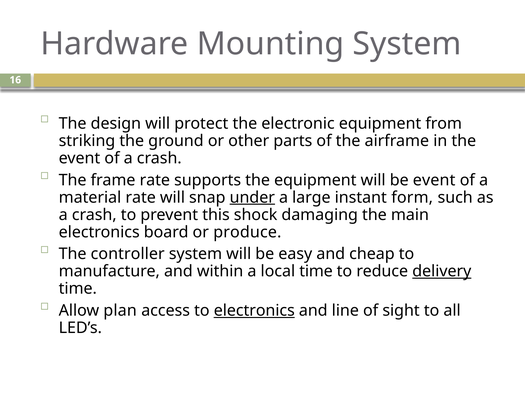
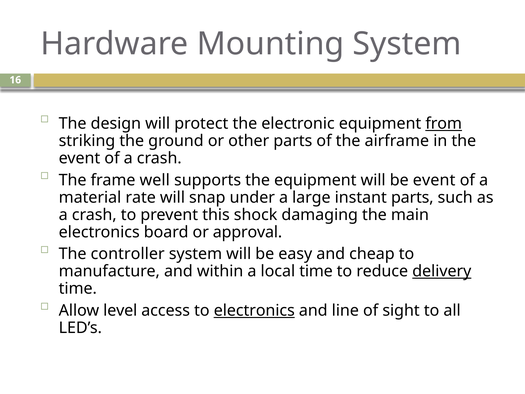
from underline: none -> present (444, 123)
frame rate: rate -> well (155, 180)
under underline: present -> none (252, 197)
instant form: form -> parts (412, 197)
produce: produce -> approval (247, 232)
plan: plan -> level (120, 310)
